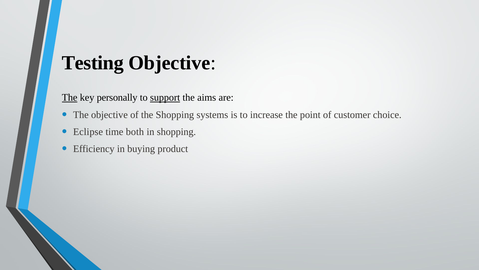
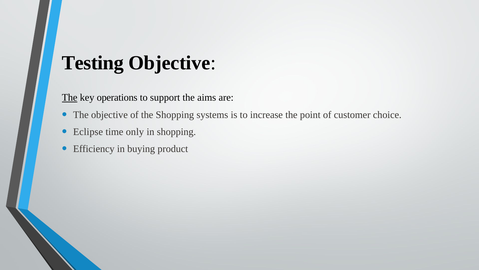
personally: personally -> operations (117, 97)
support underline: present -> none (165, 97)
both: both -> only (135, 131)
